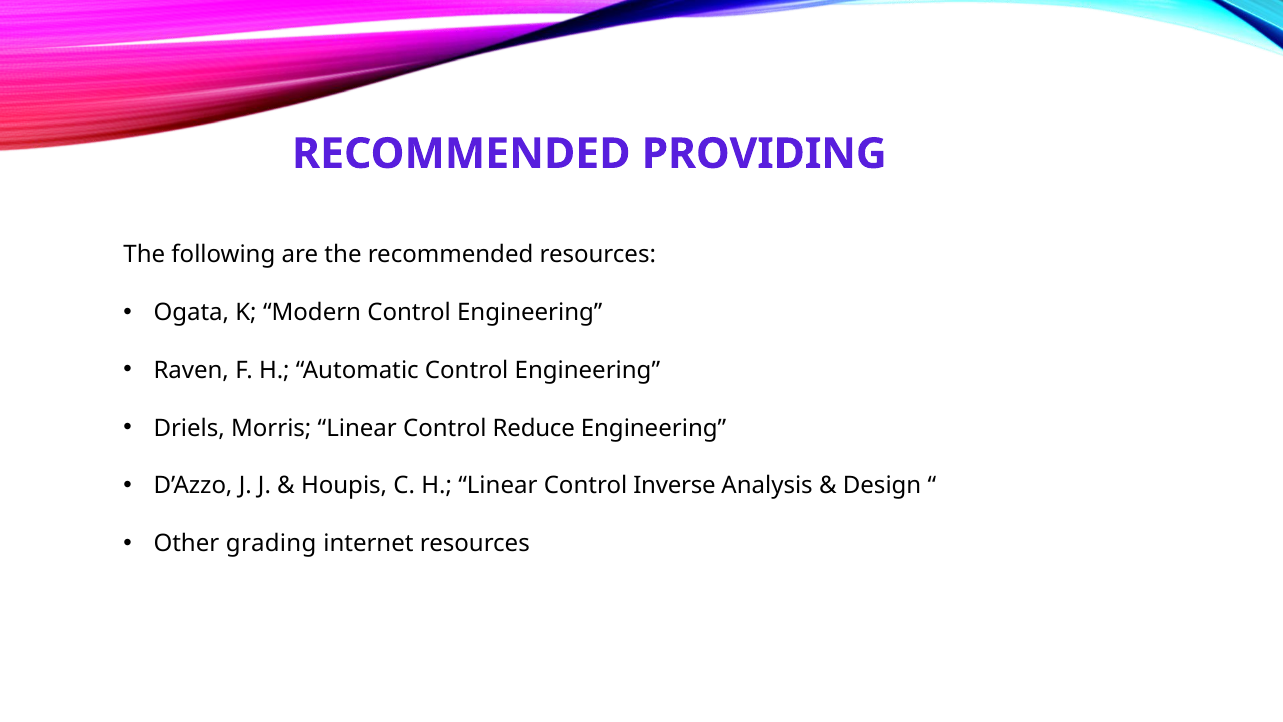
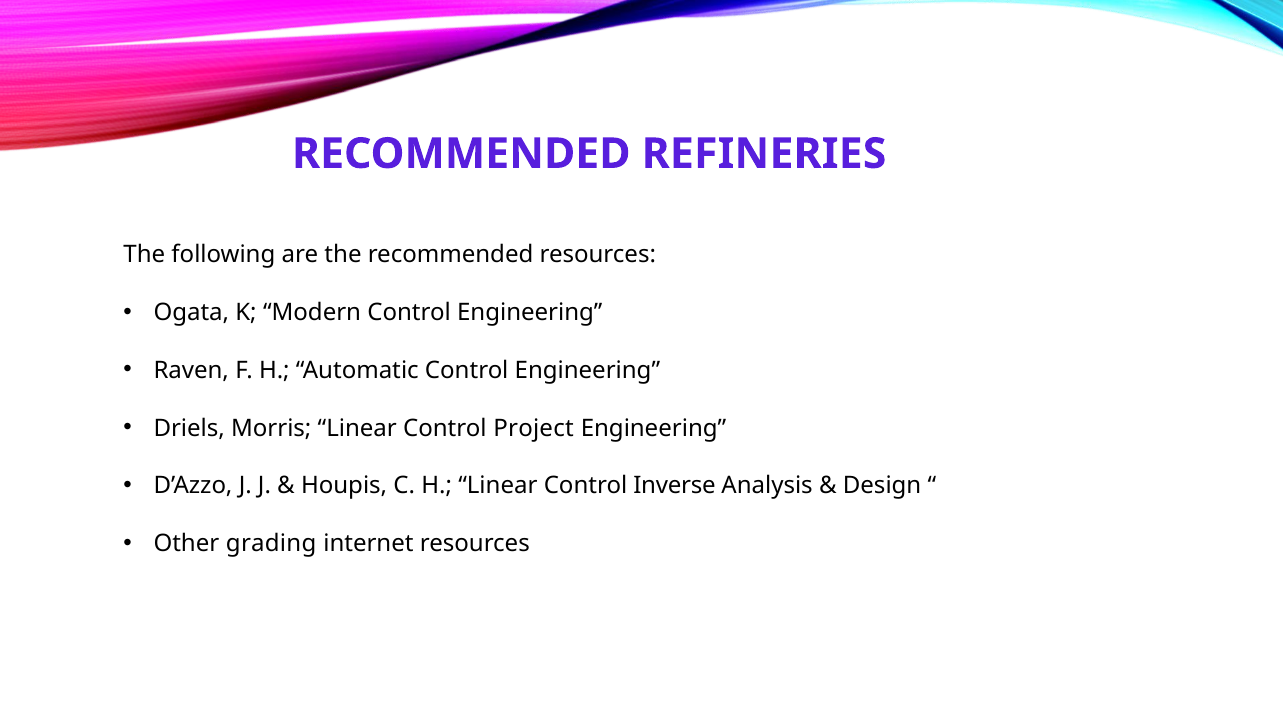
PROVIDING: PROVIDING -> REFINERIES (764, 154)
Reduce: Reduce -> Project (534, 428)
